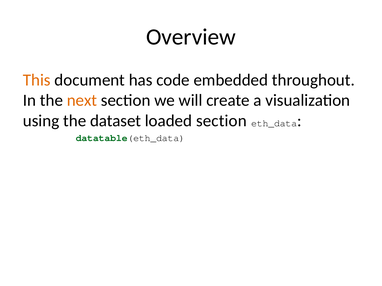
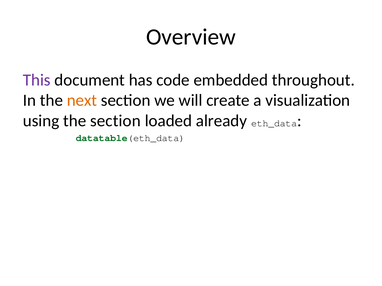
This colour: orange -> purple (37, 80)
the dataset: dataset -> section (115, 121)
loaded section: section -> already (221, 121)
